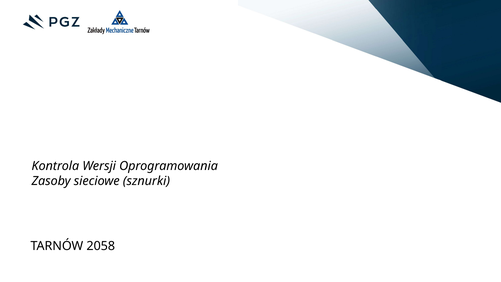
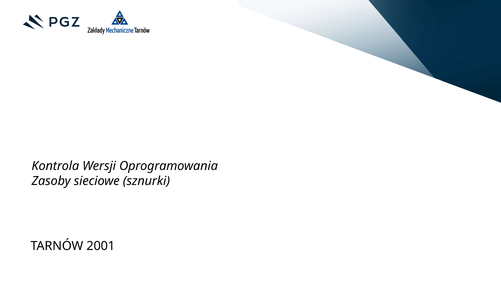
2058: 2058 -> 2001 (101, 246)
